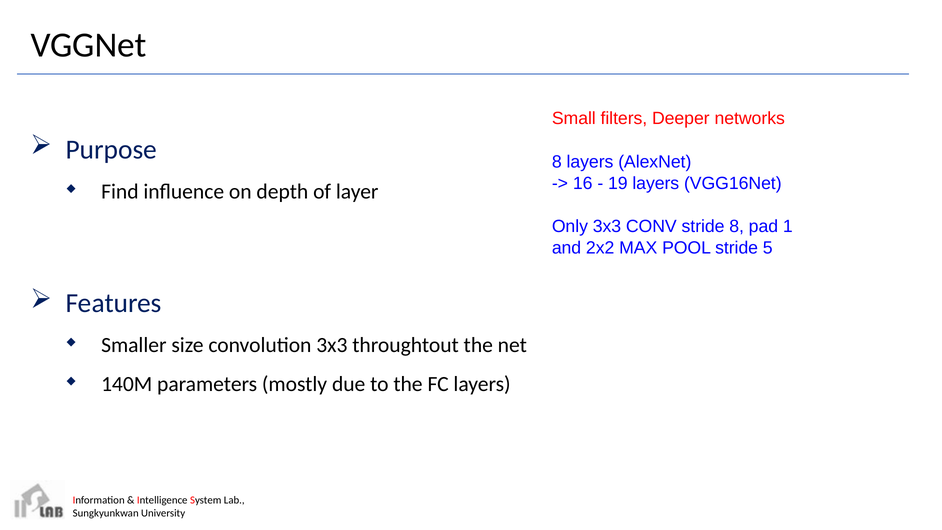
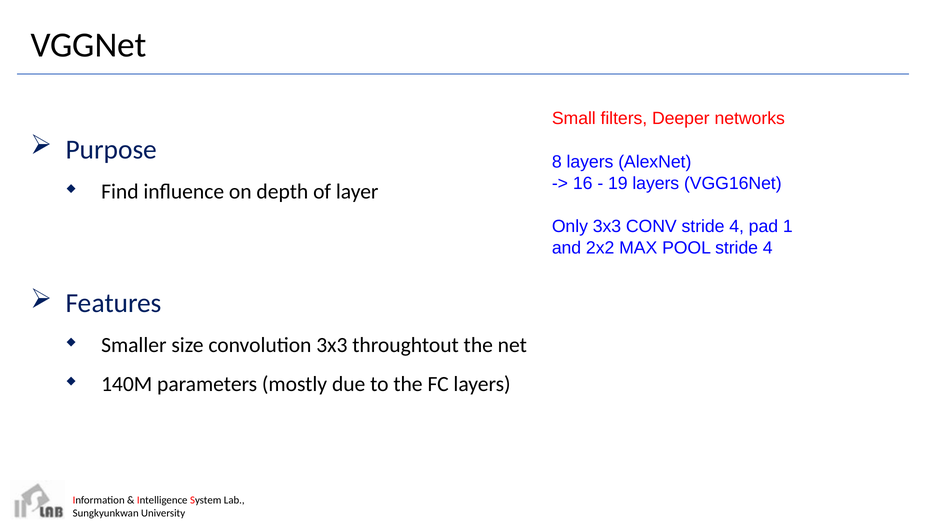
CONV stride 8: 8 -> 4 (737, 227)
POOL stride 5: 5 -> 4 (768, 248)
